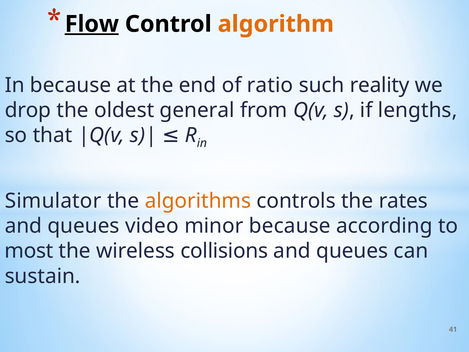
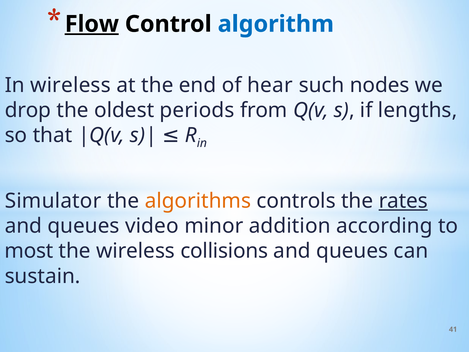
algorithm colour: orange -> blue (276, 24)
In because: because -> wireless (70, 85)
ratio: ratio -> hear (270, 85)
reality: reality -> nodes (380, 85)
general: general -> periods (197, 110)
rates underline: none -> present (403, 201)
minor because: because -> addition (290, 226)
